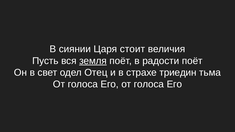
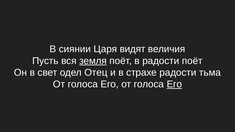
стоит: стоит -> видят (133, 49)
страхе триедин: триедин -> радости (178, 73)
Его underline: none -> present (174, 84)
